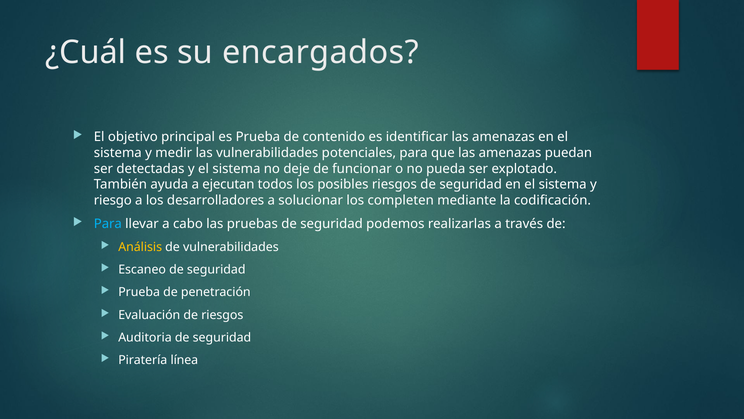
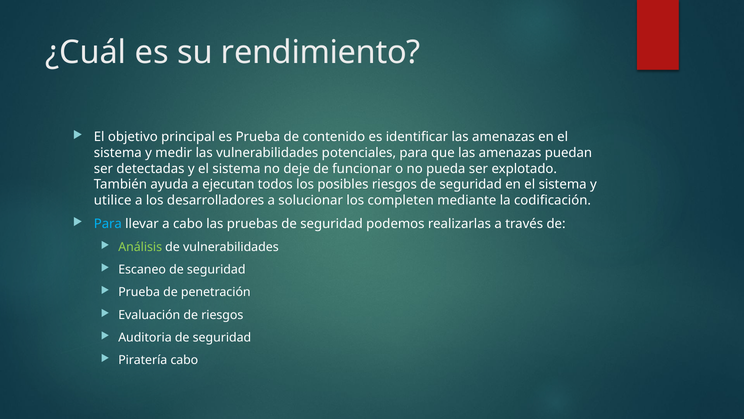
encargados: encargados -> rendimiento (321, 52)
riesgo: riesgo -> utilice (113, 200)
Análisis colour: yellow -> light green (140, 247)
Piratería línea: línea -> cabo (184, 360)
